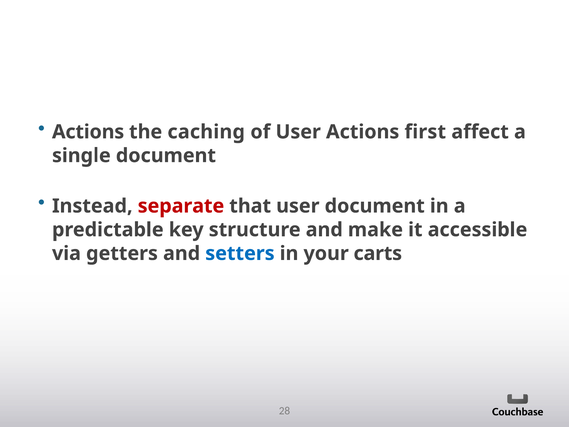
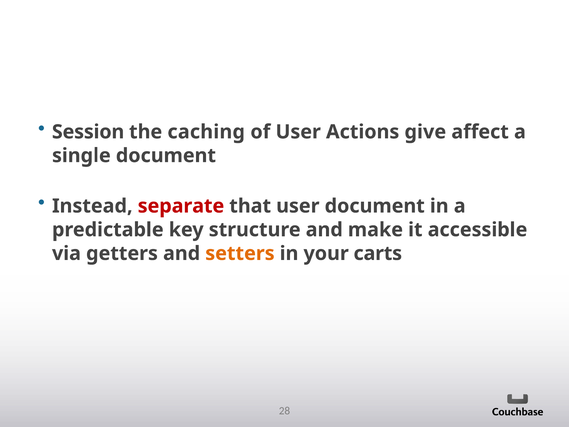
Actions: Actions -> Session (88, 132)
first: first -> give (425, 132)
setters colour: blue -> orange (240, 253)
